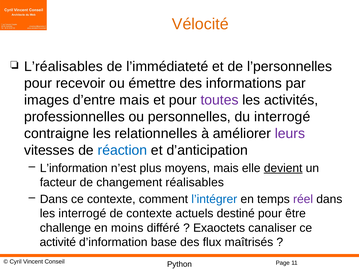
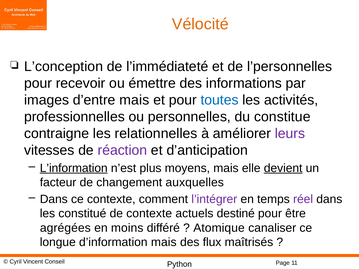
L’réalisables: L’réalisables -> L’conception (64, 67)
toutes colour: purple -> blue (220, 100)
du interrogé: interrogé -> constitue (282, 117)
réaction colour: blue -> purple (122, 150)
L’information underline: none -> present (74, 168)
réalisables: réalisables -> auxquelles (195, 183)
l’intégrer colour: blue -> purple (214, 199)
les interrogé: interrogé -> constitué (82, 214)
challenge: challenge -> agrégées (65, 228)
Exaoctets: Exaoctets -> Atomique (219, 228)
activité: activité -> longue (58, 242)
d’information base: base -> mais (164, 242)
